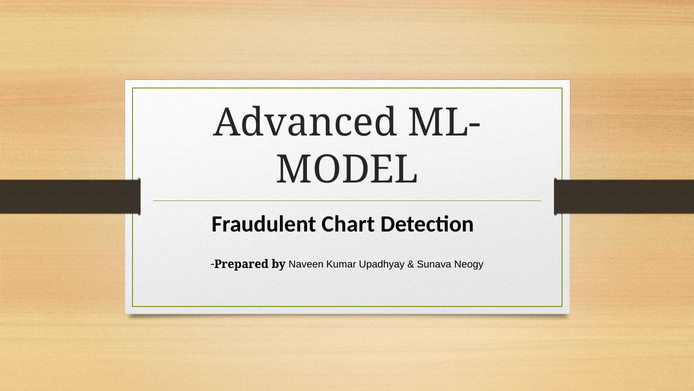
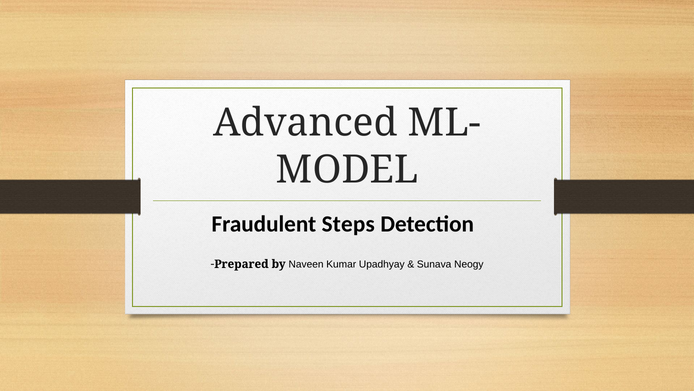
Chart: Chart -> Steps (348, 224)
